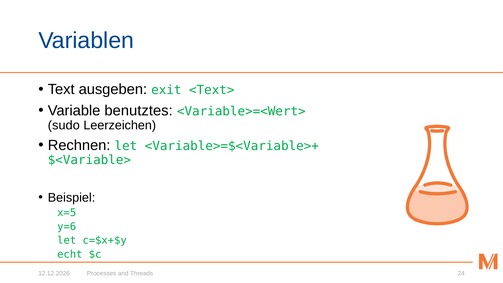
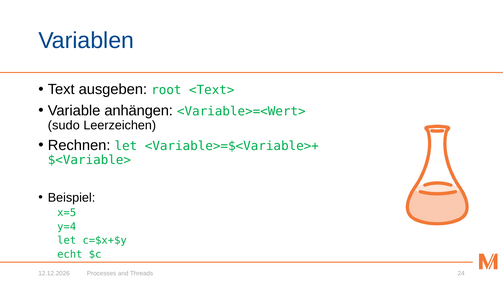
exit: exit -> root (166, 90)
benutztes: benutztes -> anhängen (139, 111)
y=6: y=6 -> y=4 (67, 227)
